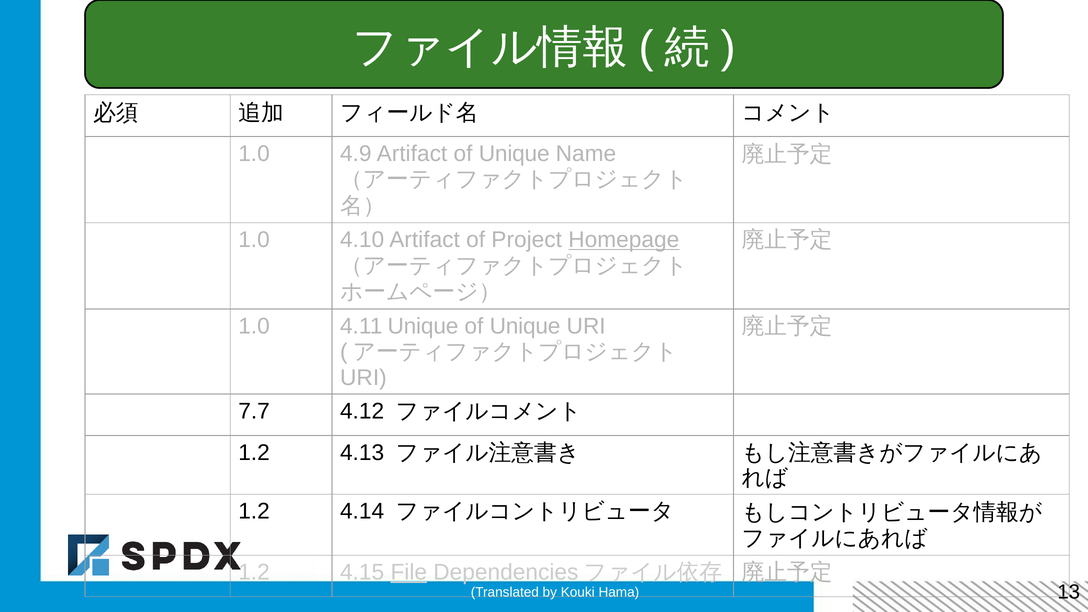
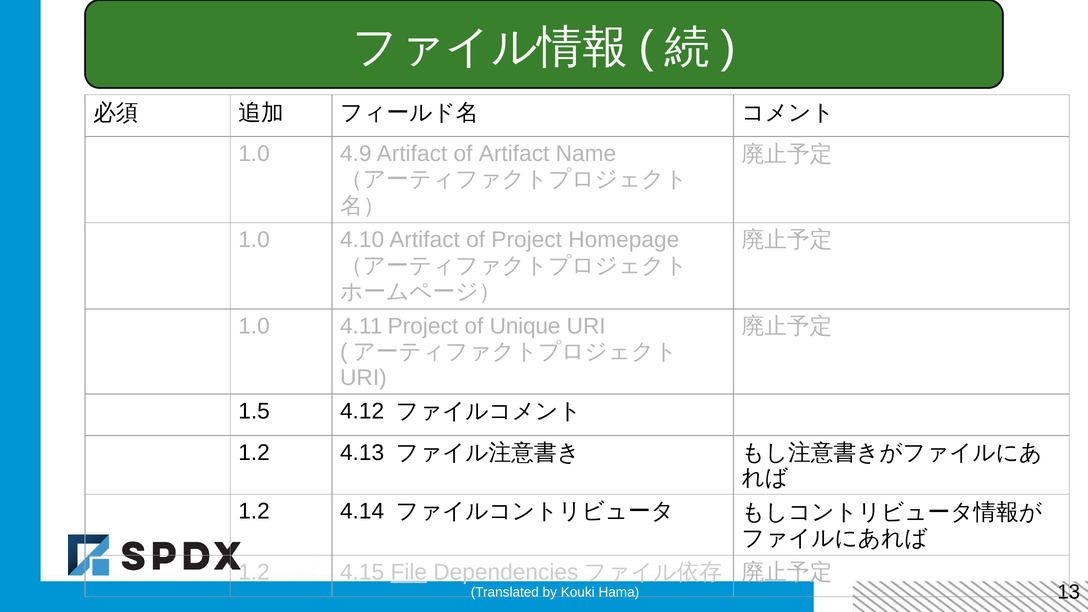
Artifact of Unique: Unique -> Artifact (514, 154)
Homepage underline: present -> none (624, 240)
4.11 Unique: Unique -> Project (423, 326)
7.7: 7.7 -> 1.5 (254, 411)
